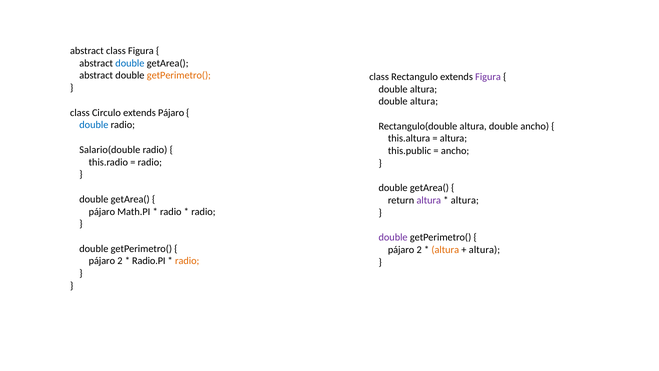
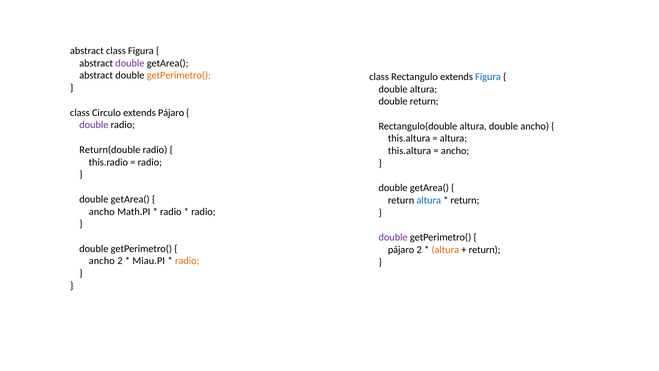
double colour: blue -> purple (130, 63)
Figura colour: purple -> blue (488, 77)
altura: altura -> return (424, 101)
double colour: blue -> purple (94, 125)
Salario(double: Salario(double -> Return(double (110, 150)
this.public: this.public -> this.altura (409, 151)
altura colour: purple -> blue (429, 200)
altura: altura -> return (465, 200)
pájaro: pájaro -> ancho (102, 211)
altura: altura -> return (485, 250)
pájaro: pájaro -> ancho (102, 261)
Radio.PI: Radio.PI -> Miau.PI (149, 261)
